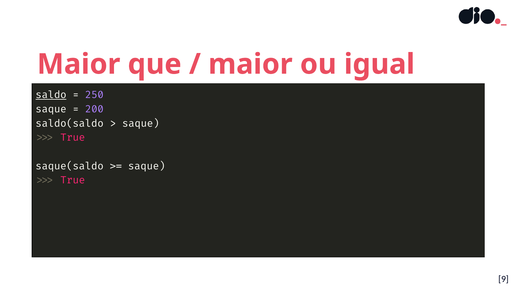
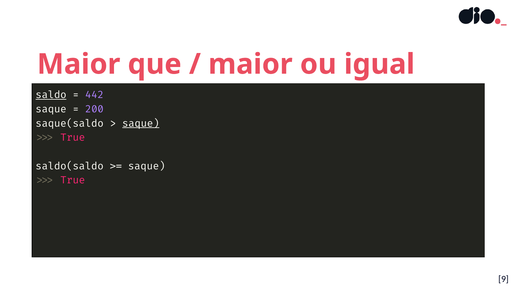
250: 250 -> 442 (94, 95)
saldo(saldo: saldo(saldo -> saque(saldo (70, 123)
saque underline: none -> present (141, 123)
saque(saldo: saque(saldo -> saldo(saldo (70, 166)
